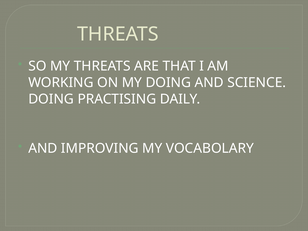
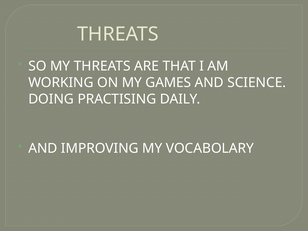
MY DOING: DOING -> GAMES (168, 83)
